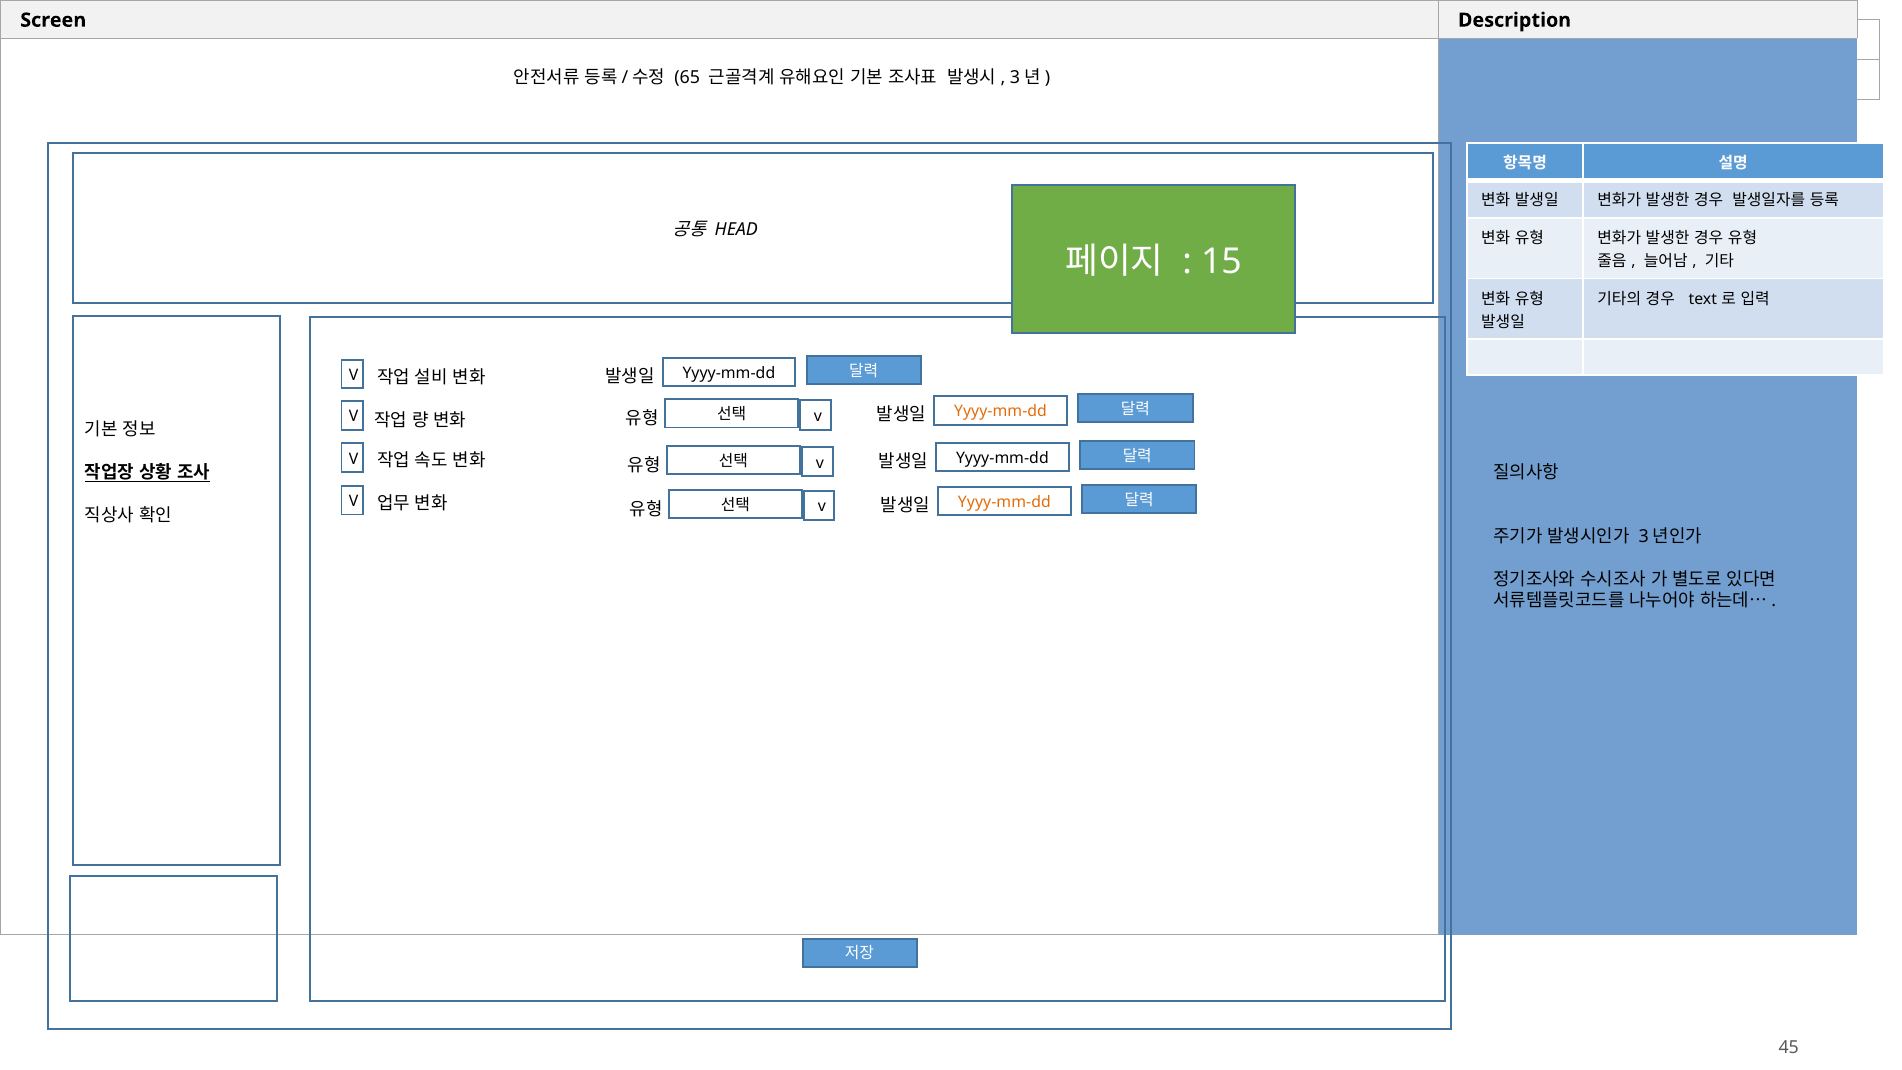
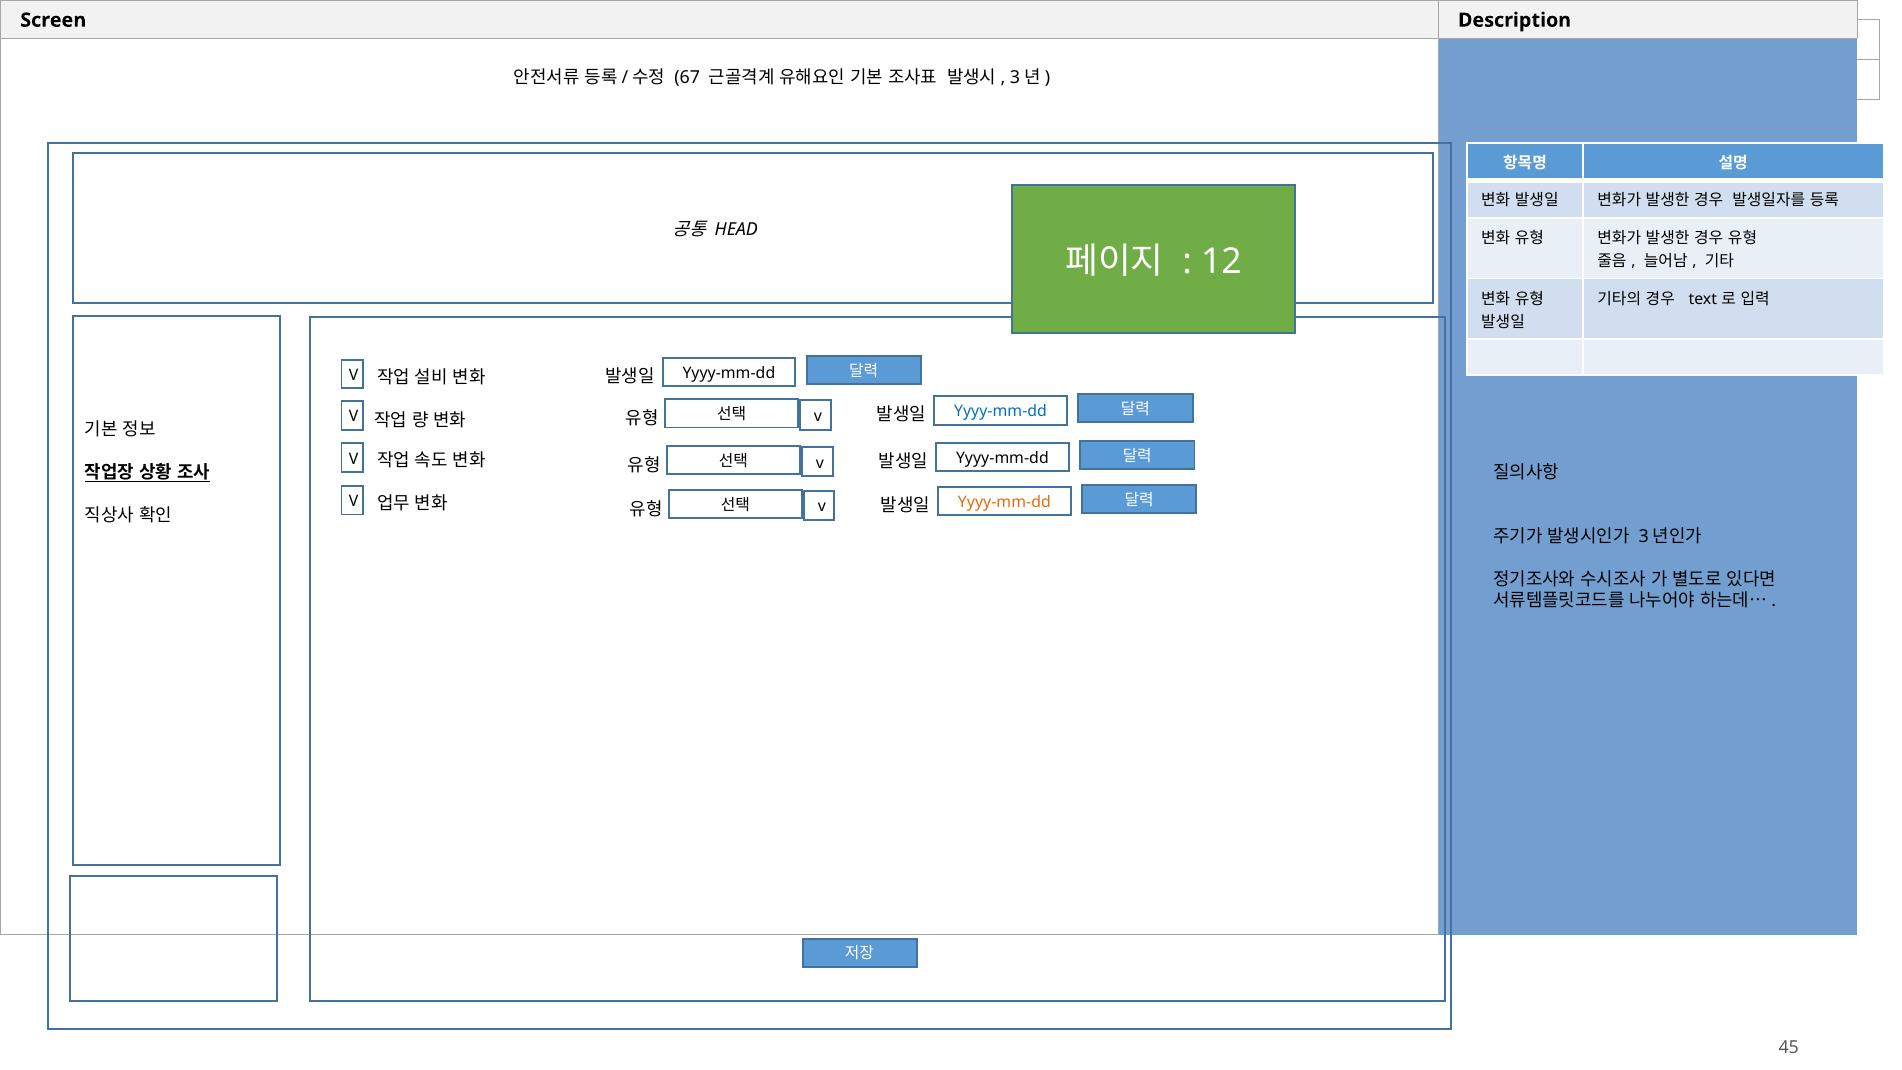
65: 65 -> 67 (687, 78)
15: 15 -> 12 (1221, 261)
Yyyy-mm-dd colour: orange -> blue (1001, 411)
